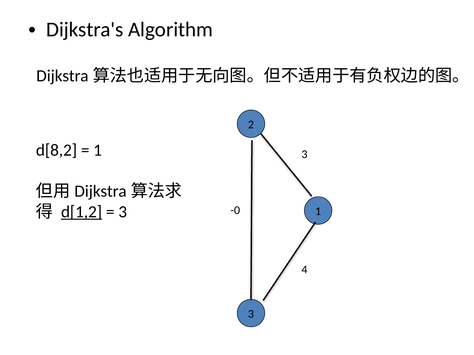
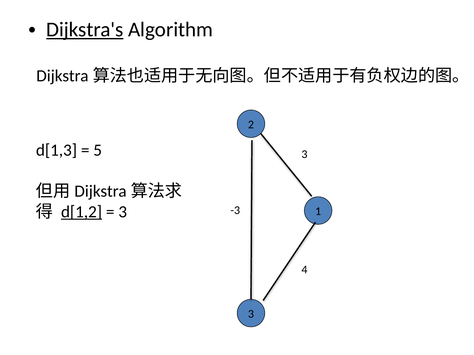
Dijkstra's underline: none -> present (85, 30)
d[8,2: d[8,2 -> d[1,3 (56, 150)
1: 1 -> 5 (98, 150)
-0: -0 -> -3 (235, 210)
